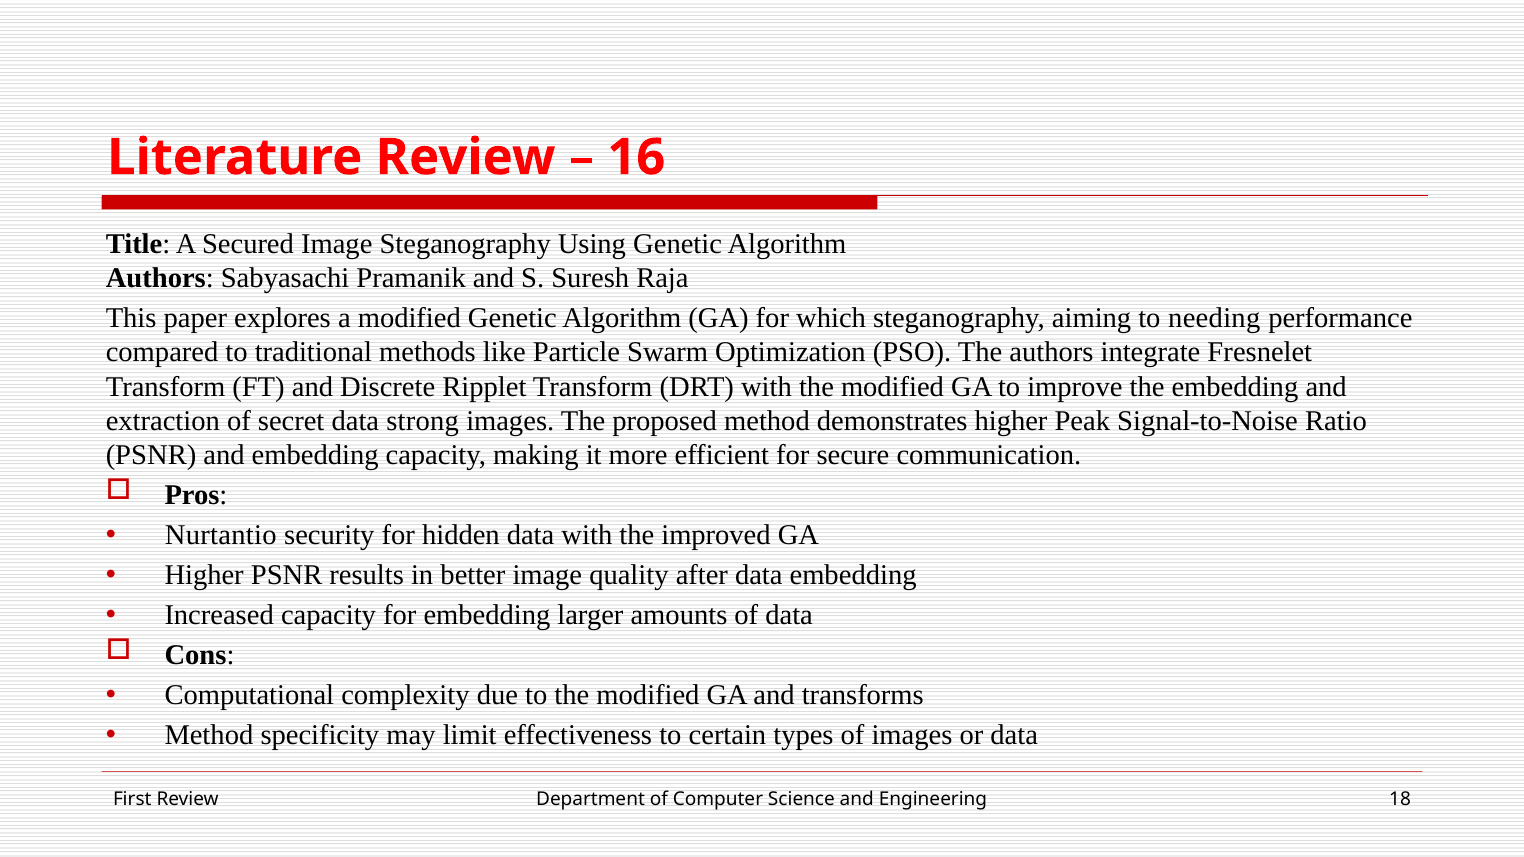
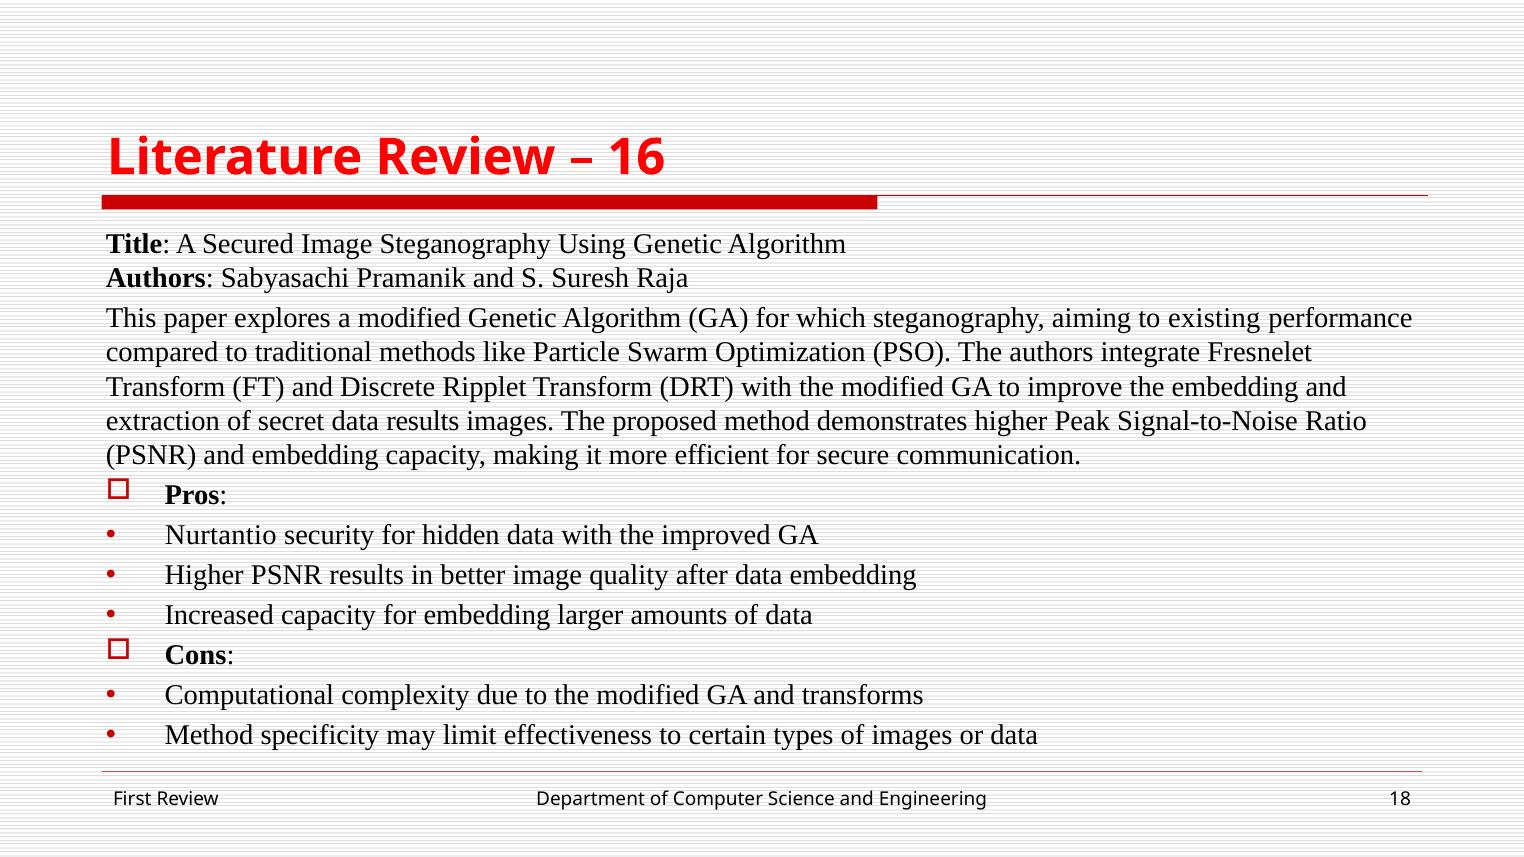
needing: needing -> existing (1214, 318)
data strong: strong -> results (423, 421)
